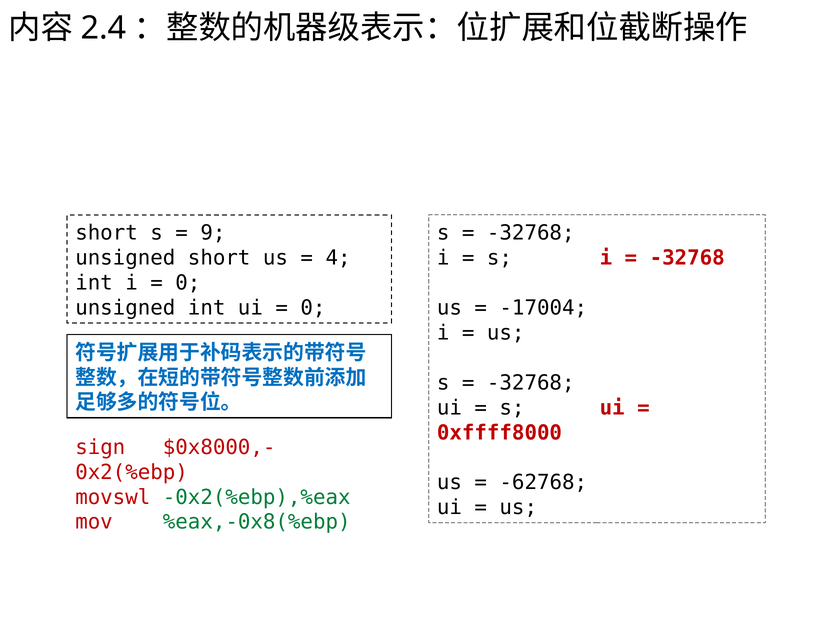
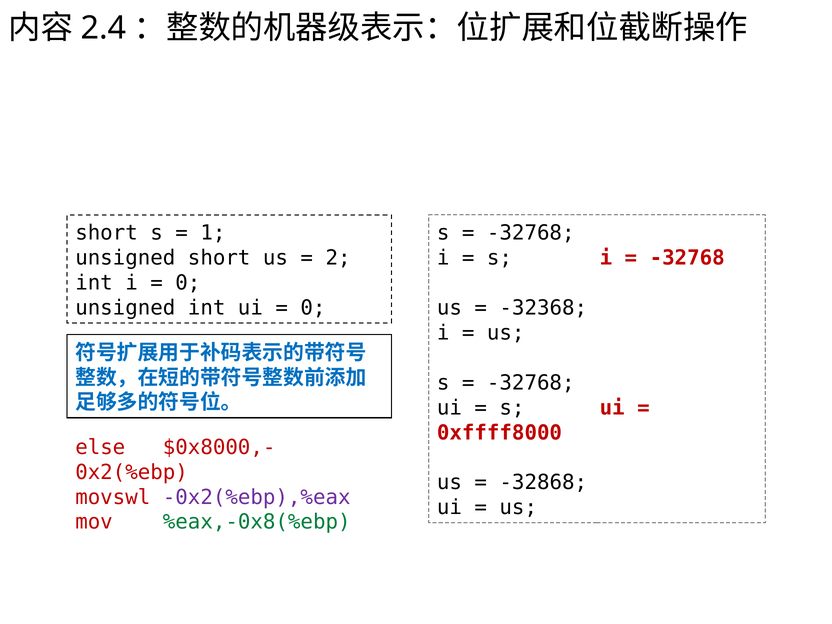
9: 9 -> 1 (213, 233)
4: 4 -> 2 (338, 258)
-17004: -17004 -> -32368 (543, 308)
sign: sign -> else (100, 447)
-62768: -62768 -> -32868 (543, 483)
-0x2(%ebp),%eax colour: green -> purple (257, 497)
